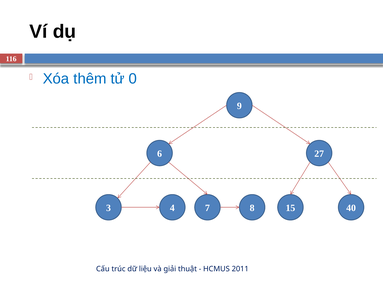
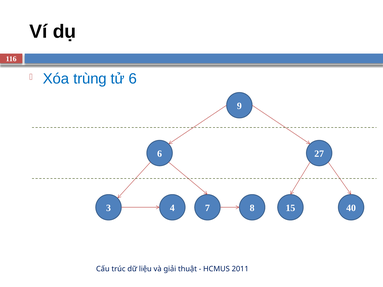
thêm: thêm -> trùng (90, 79)
tử 0: 0 -> 6 (133, 79)
